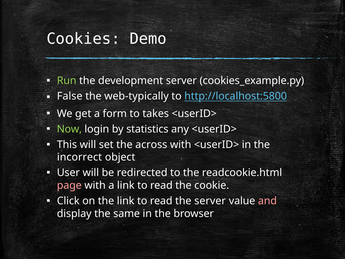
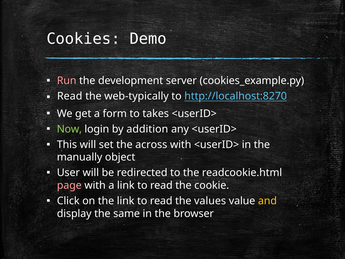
Run colour: light green -> pink (67, 81)
False: False -> Read (70, 96)
http://localhost:5800: http://localhost:5800 -> http://localhost:8270 (236, 96)
statistics: statistics -> addition (147, 129)
incorrect: incorrect -> manually (80, 157)
the server: server -> values (210, 201)
and colour: pink -> yellow (267, 201)
